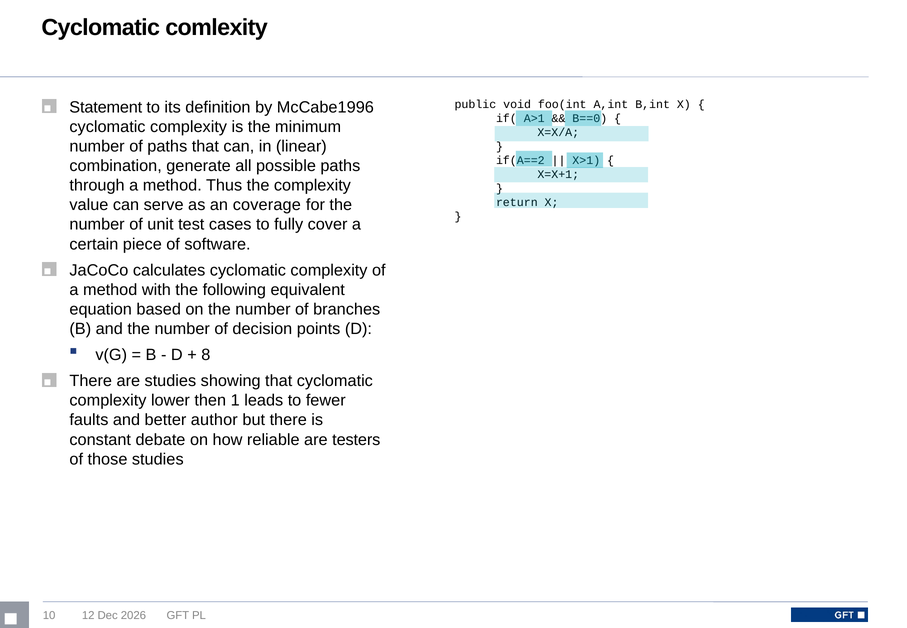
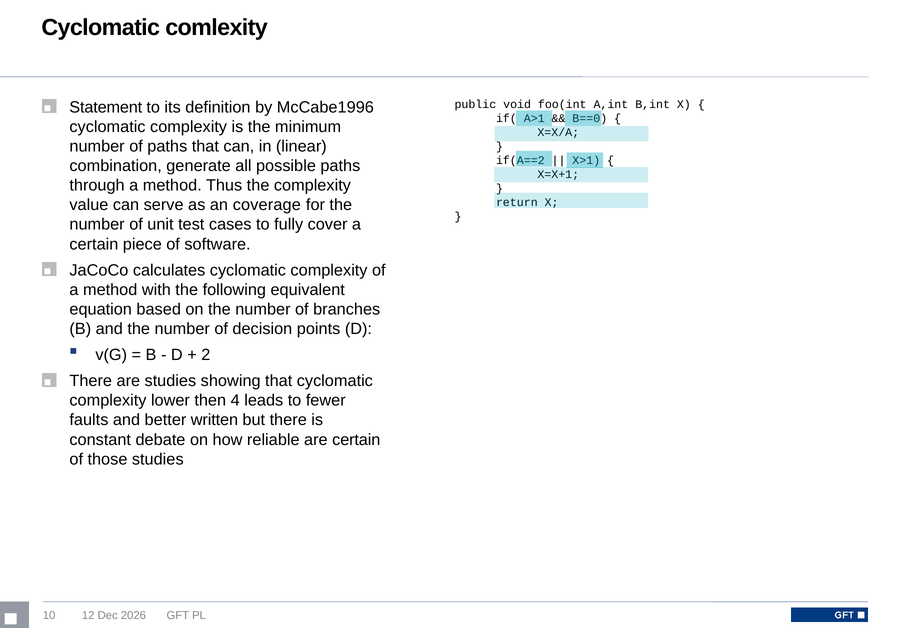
8: 8 -> 2 (206, 355)
1: 1 -> 4 (235, 401)
author: author -> written (214, 420)
are testers: testers -> certain (356, 440)
